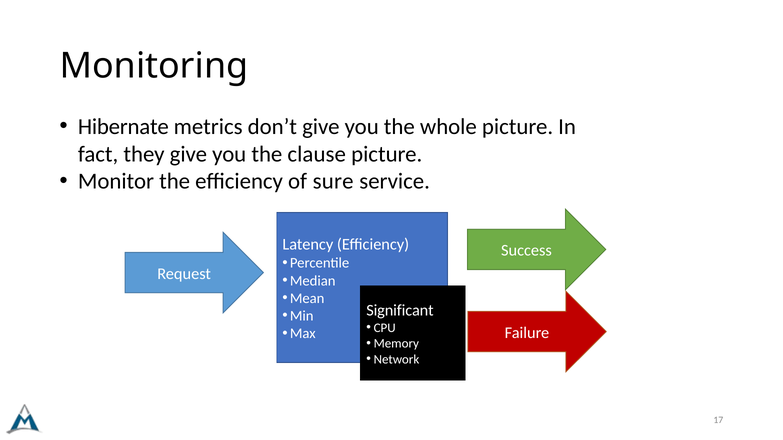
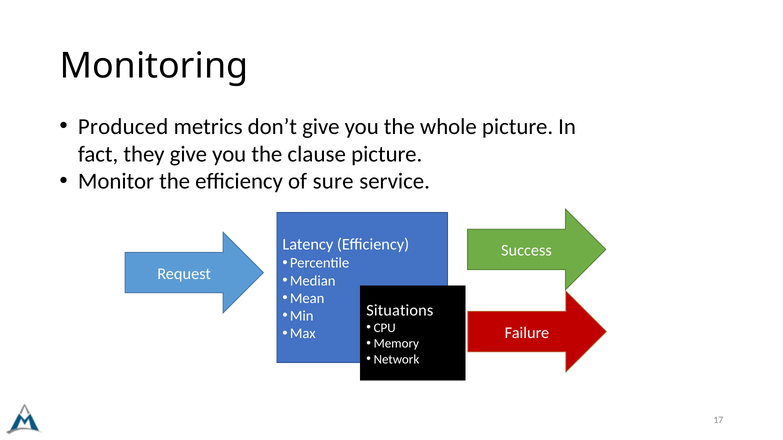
Hibernate: Hibernate -> Produced (123, 127)
Significant: Significant -> Situations (400, 311)
